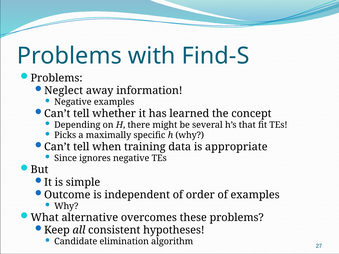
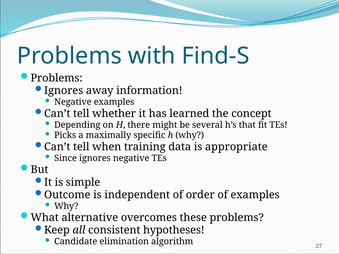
Neglect: Neglect -> Ignores (64, 91)
